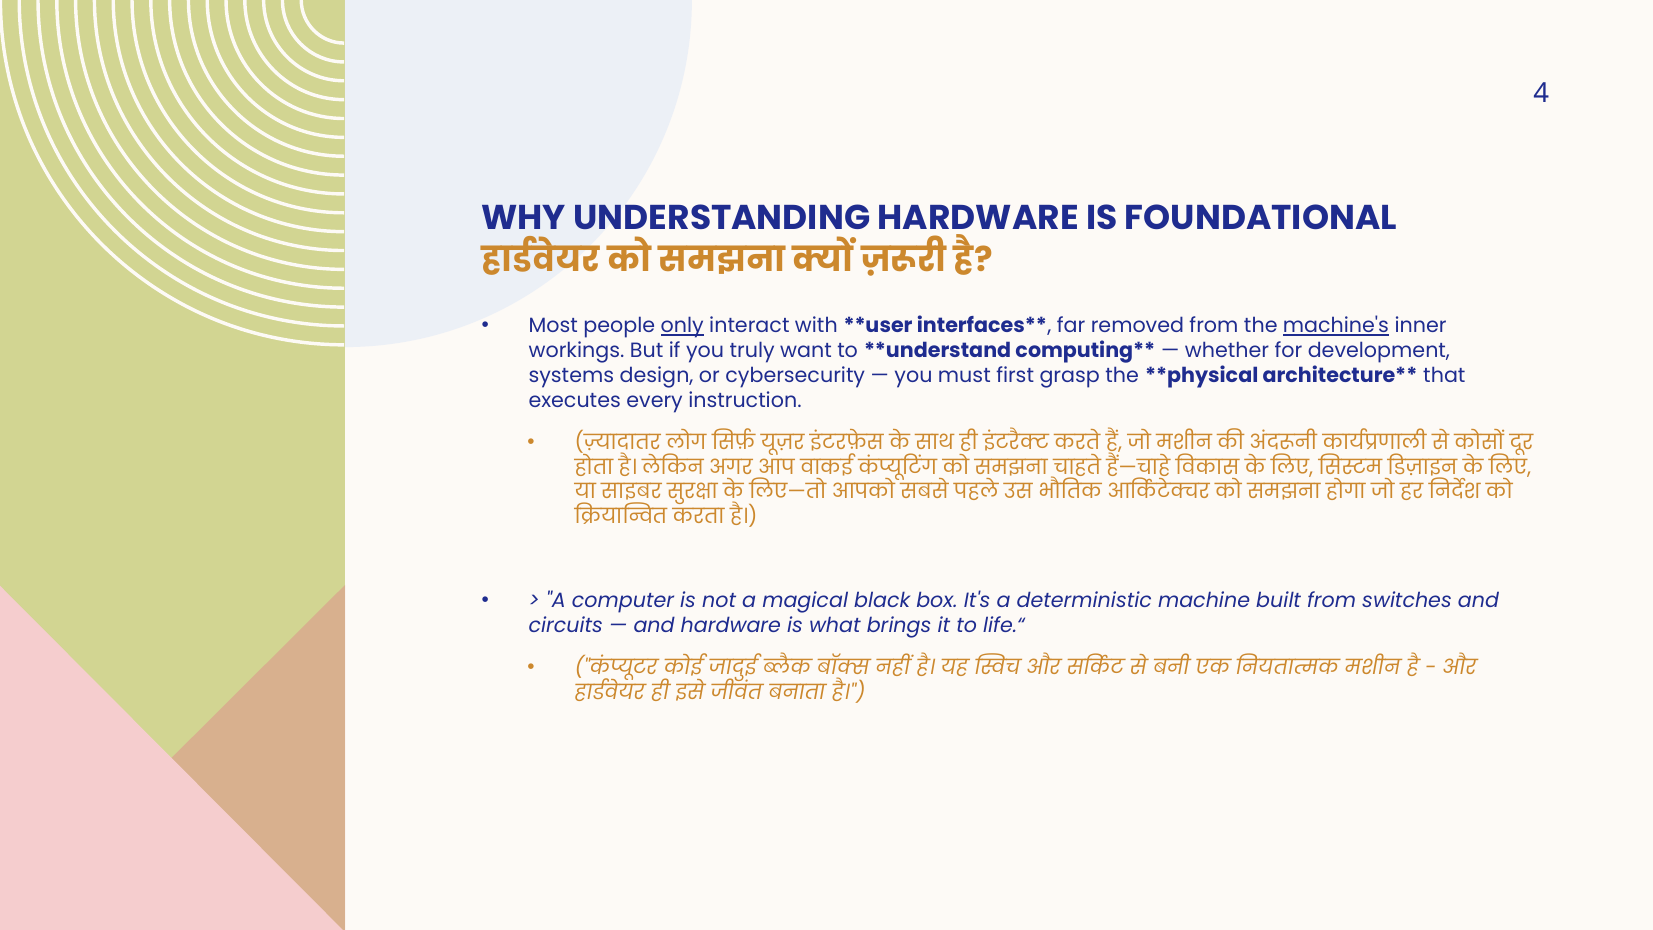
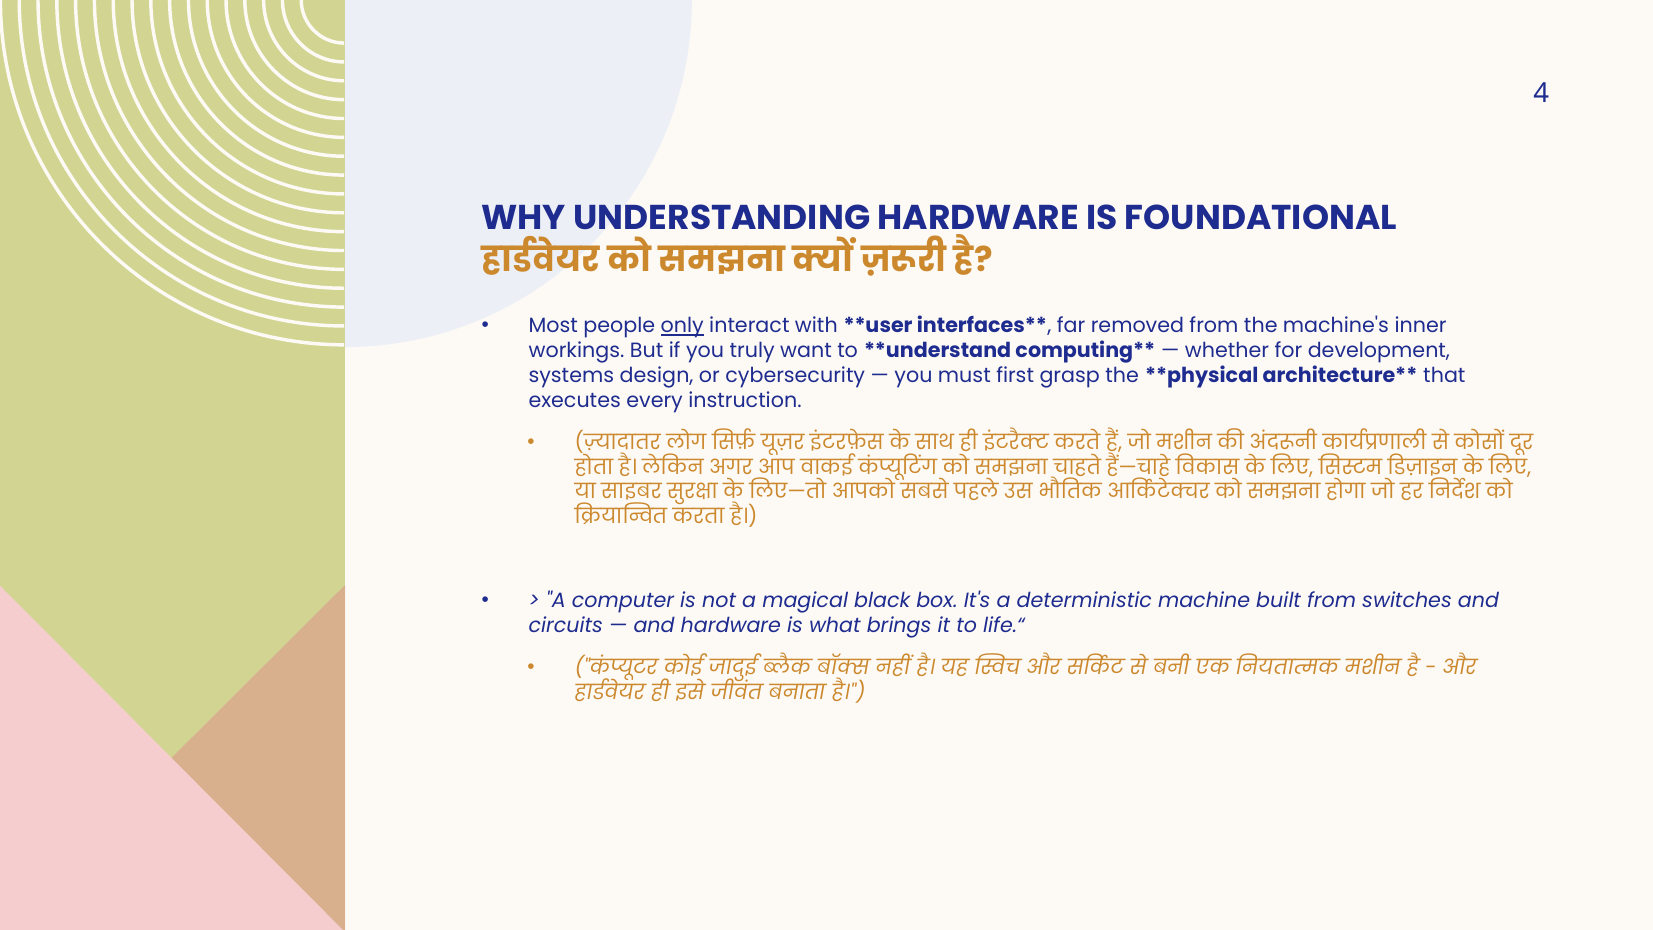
machine's underline: present -> none (1336, 326)
